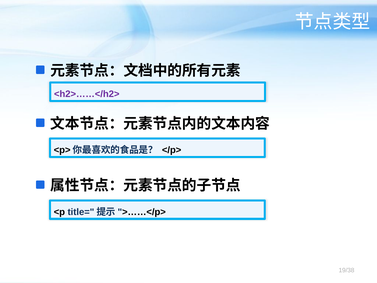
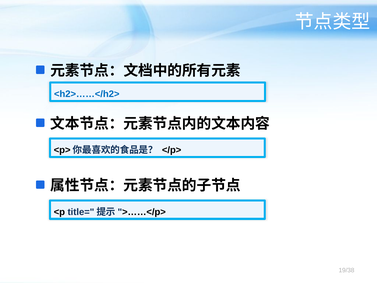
<h2>……</h2> colour: purple -> blue (87, 94)
